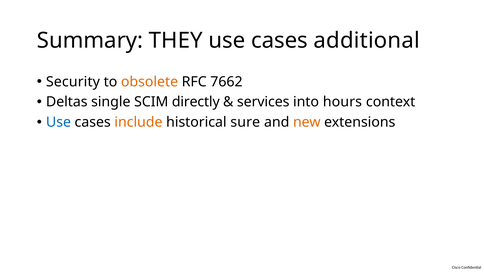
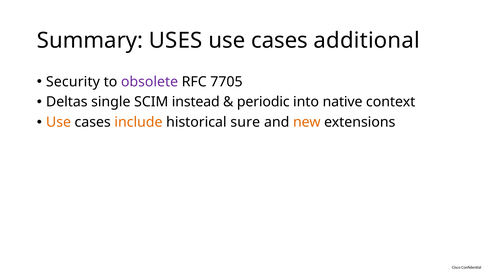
THEY: THEY -> USES (176, 41)
obsolete colour: orange -> purple (150, 82)
7662: 7662 -> 7705 (226, 82)
directly: directly -> instead (196, 102)
services: services -> periodic (263, 102)
hours: hours -> native (343, 102)
Use colour: blue -> orange (58, 122)
